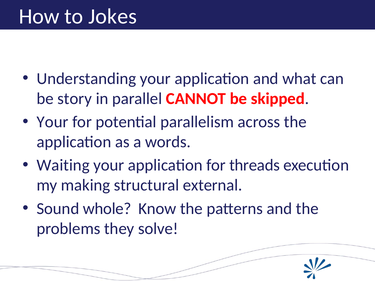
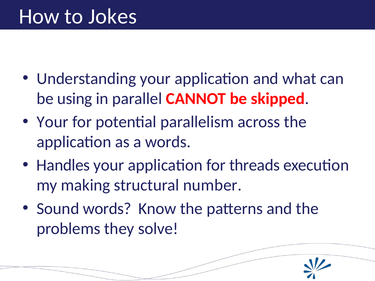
story: story -> using (75, 99)
Waiting: Waiting -> Handles (63, 165)
external: external -> number (212, 185)
Sound whole: whole -> words (107, 209)
